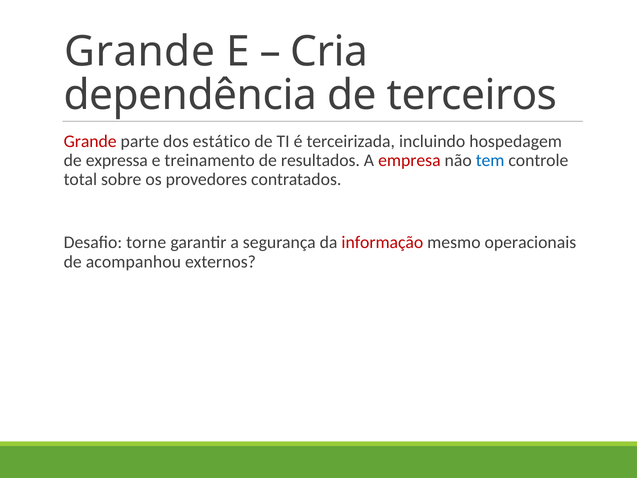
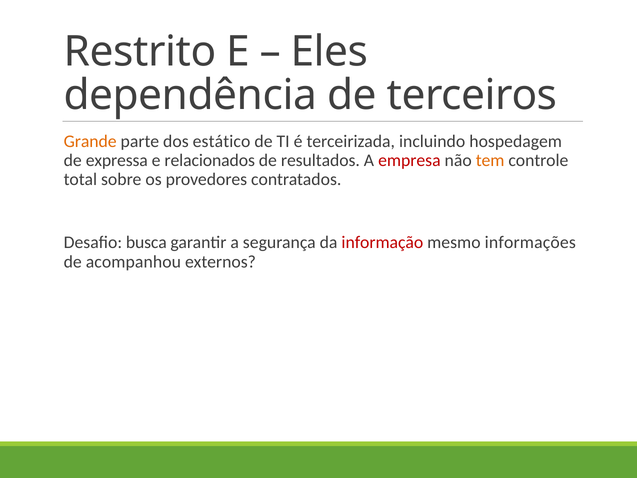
Grande: Grande -> Restrito (140, 52)
Cria: Cria -> Eles (329, 52)
Grande colour: red -> orange (90, 141)
treinamento: treinamento -> relacionados (210, 160)
tem colour: blue -> orange (490, 160)
torne: torne -> busca (146, 242)
operacionais: operacionais -> informações (530, 242)
